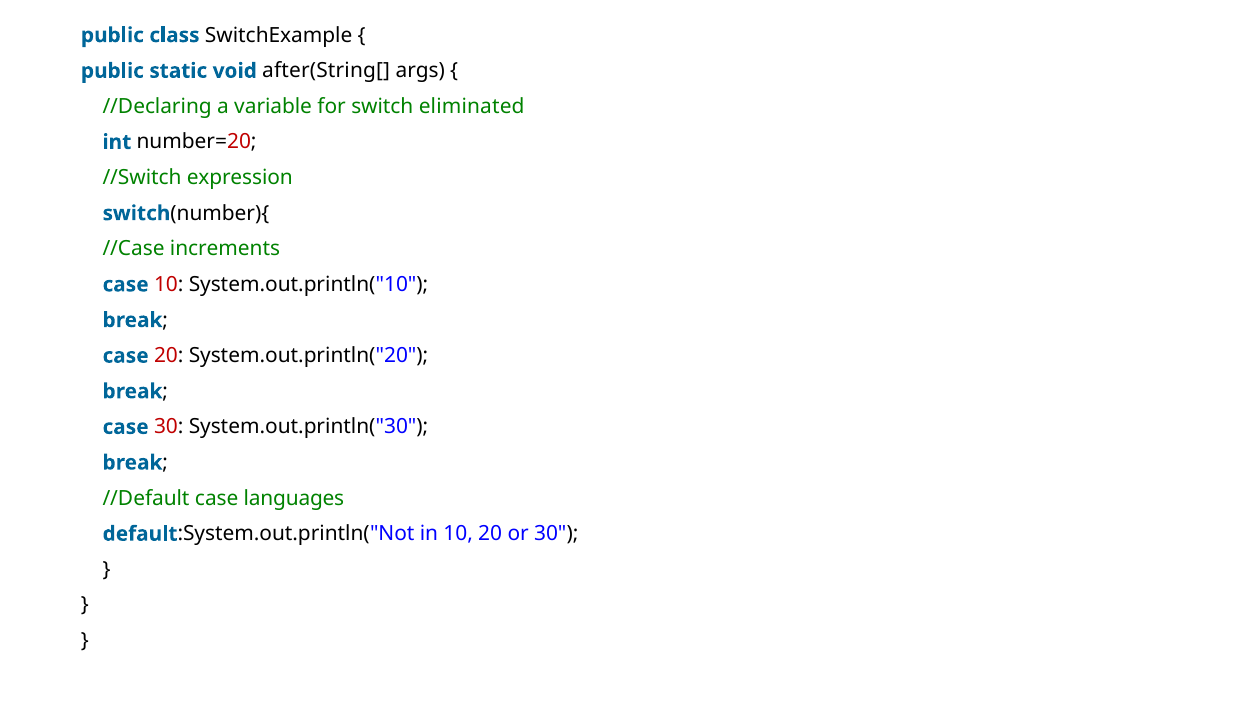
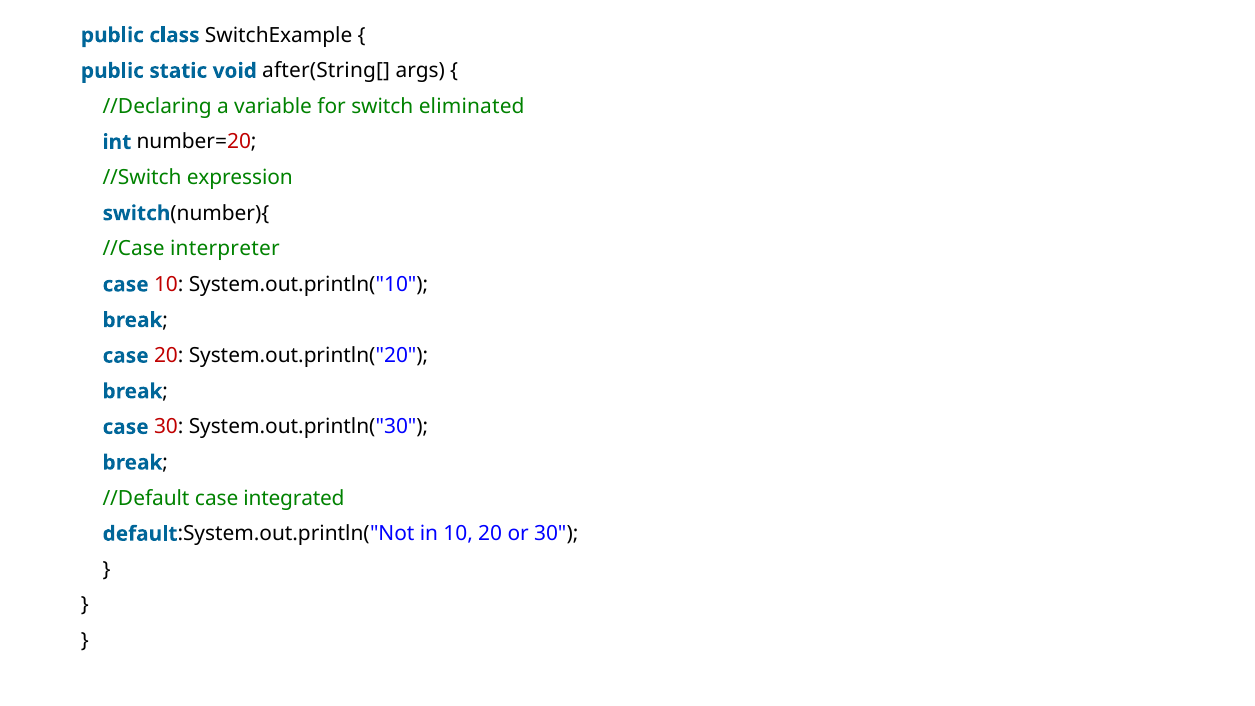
increments: increments -> interpreter (225, 249)
languages: languages -> integrated (294, 498)
